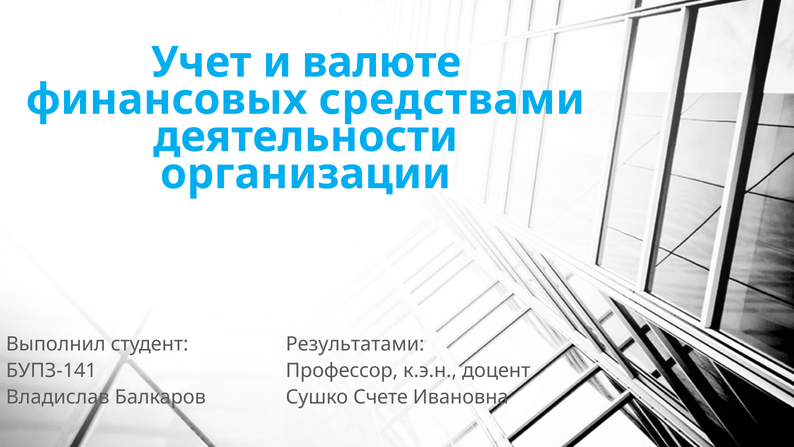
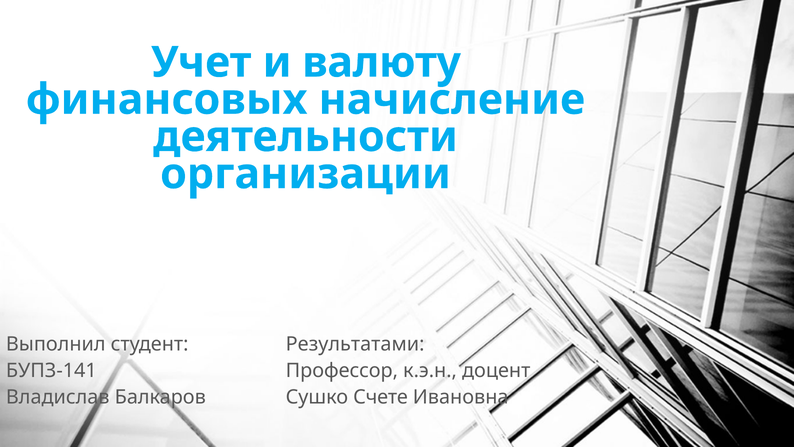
валюте: валюте -> валюту (382, 62)
средствами: средствами -> начисление (452, 100)
